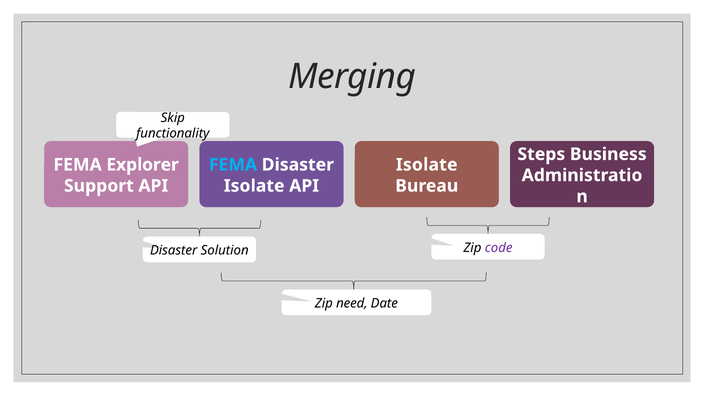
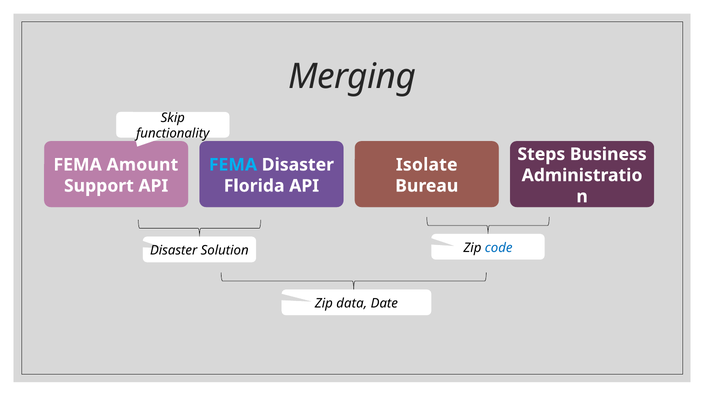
Explorer: Explorer -> Amount (142, 165)
Isolate: Isolate -> Florida (254, 186)
code colour: purple -> blue (499, 248)
need: need -> data (352, 303)
